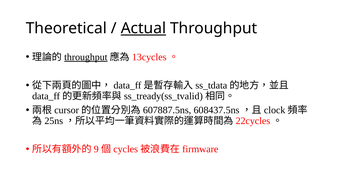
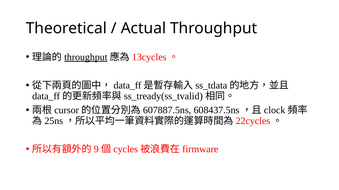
Actual underline: present -> none (143, 28)
